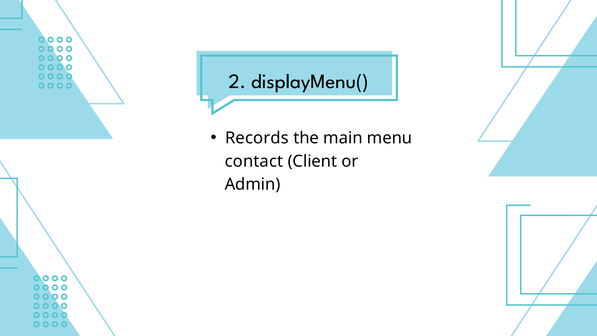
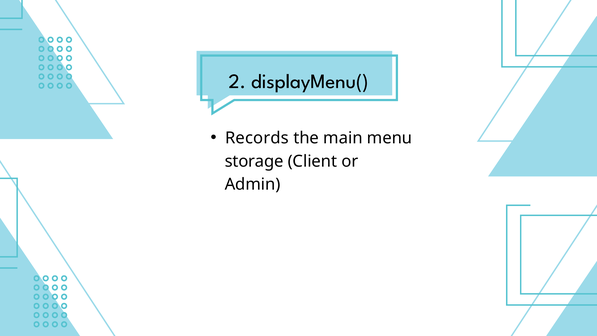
contact: contact -> storage (254, 161)
